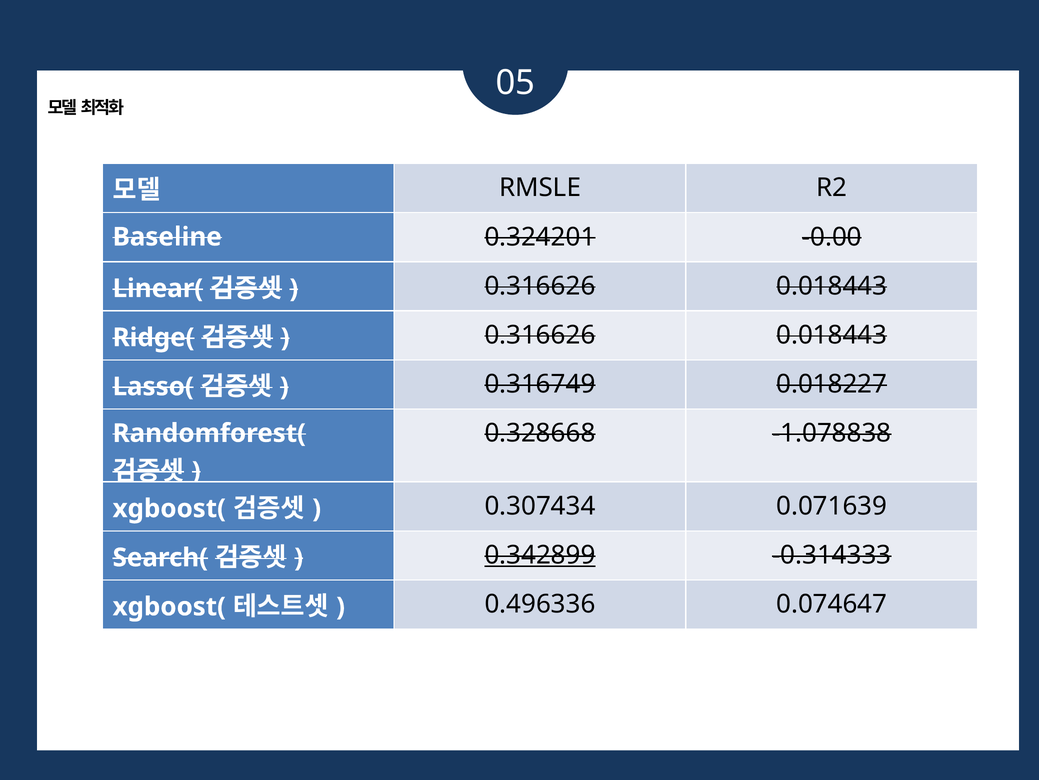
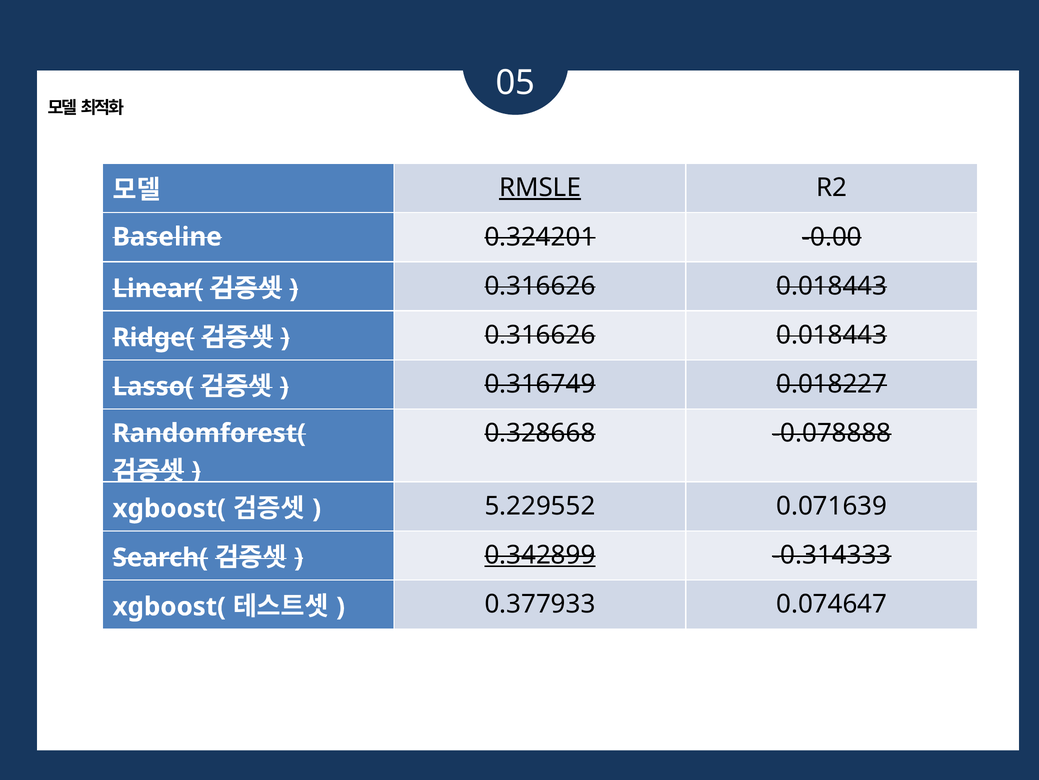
RMSLE underline: none -> present (540, 188)
-1.078838: -1.078838 -> -0.078888 (832, 433)
0.307434: 0.307434 -> 5.229552 (540, 506)
0.496336: 0.496336 -> 0.377933 (540, 604)
